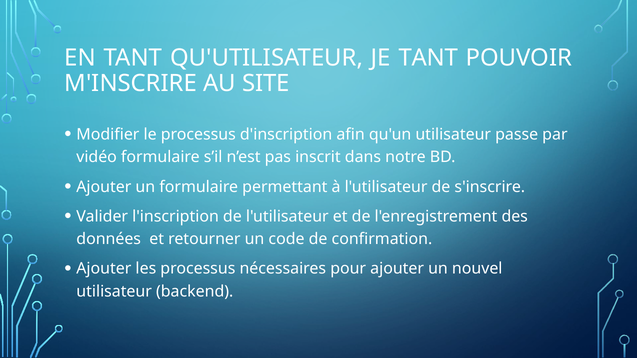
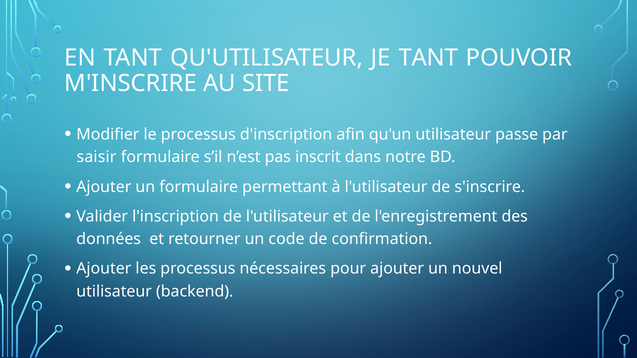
vidéo: vidéo -> saisir (97, 157)
